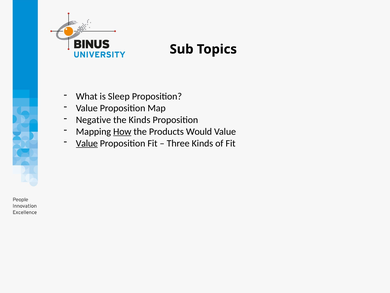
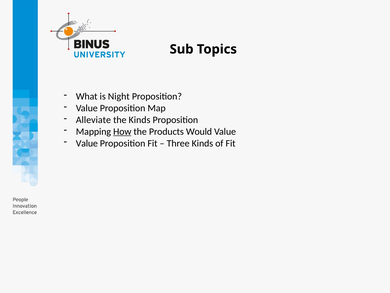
Sleep: Sleep -> Night (119, 96)
Negative: Negative -> Alleviate (93, 120)
Value underline: present -> none (87, 143)
